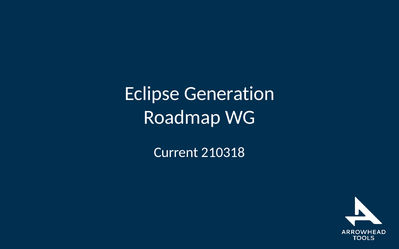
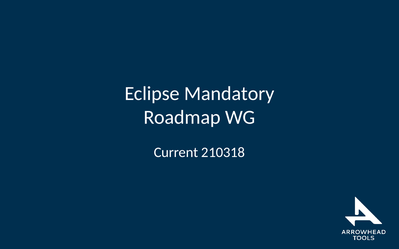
Generation: Generation -> Mandatory (229, 94)
